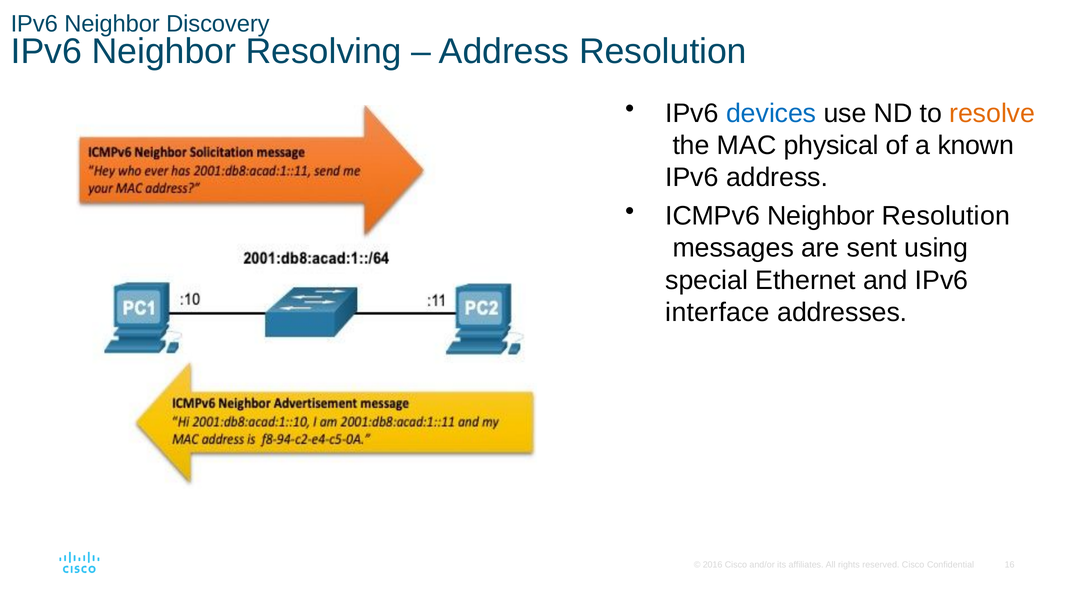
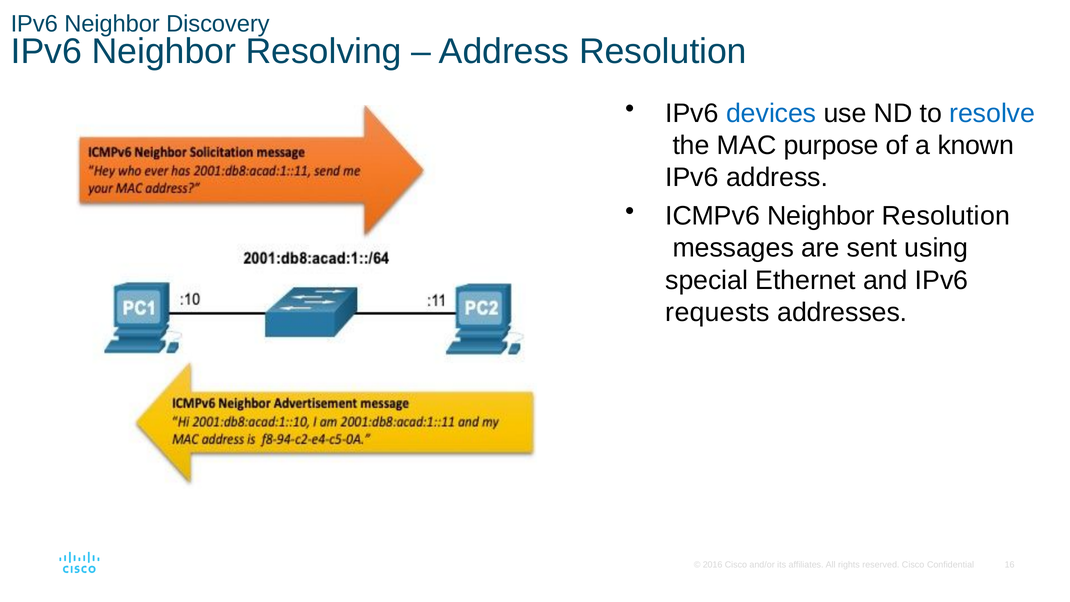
resolve colour: orange -> blue (992, 113)
physical: physical -> purpose (831, 145)
interface: interface -> requests (718, 312)
